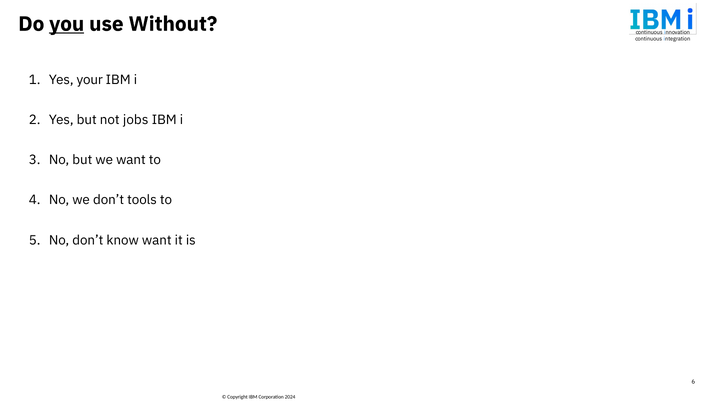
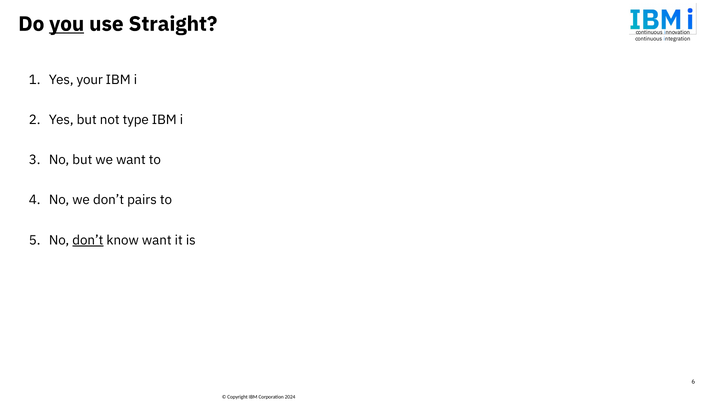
Without: Without -> Straight (173, 24)
jobs: jobs -> type (136, 120)
tools: tools -> pairs (142, 200)
don’t underline: none -> present (88, 240)
